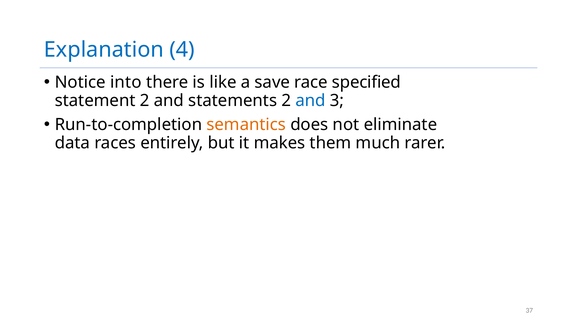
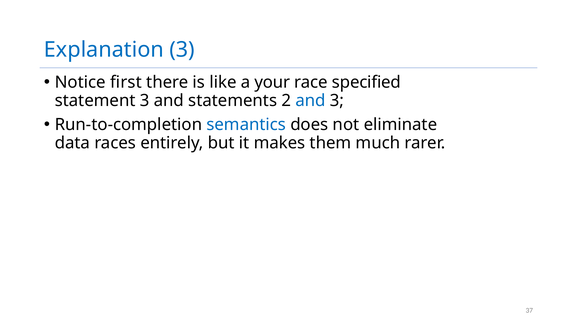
Explanation 4: 4 -> 3 (182, 50)
into: into -> first (126, 82)
save: save -> your (272, 82)
statement 2: 2 -> 3 (145, 100)
semantics colour: orange -> blue (246, 125)
